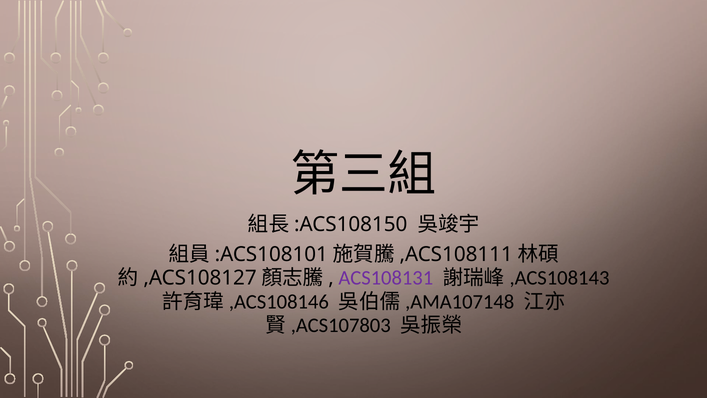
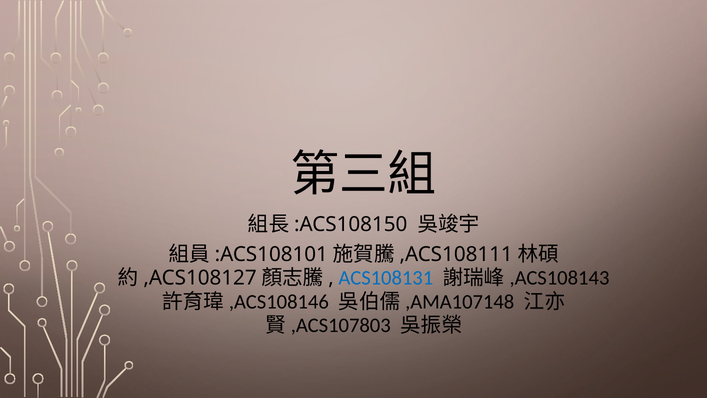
ACS108131 colour: purple -> blue (386, 278)
